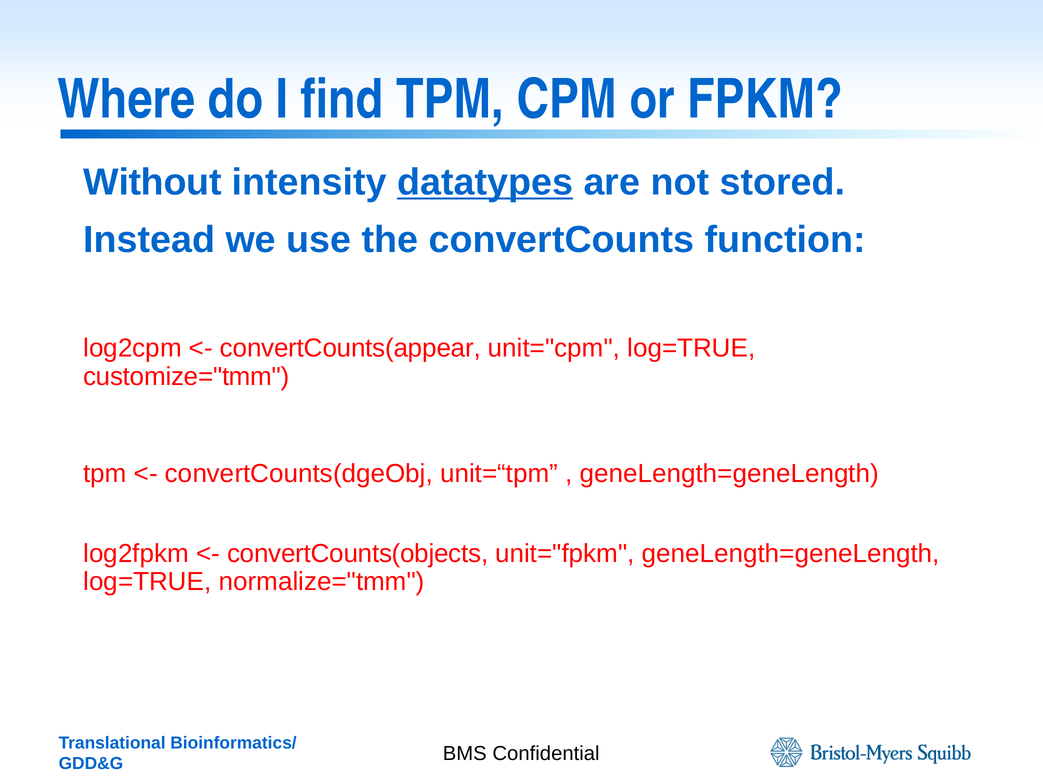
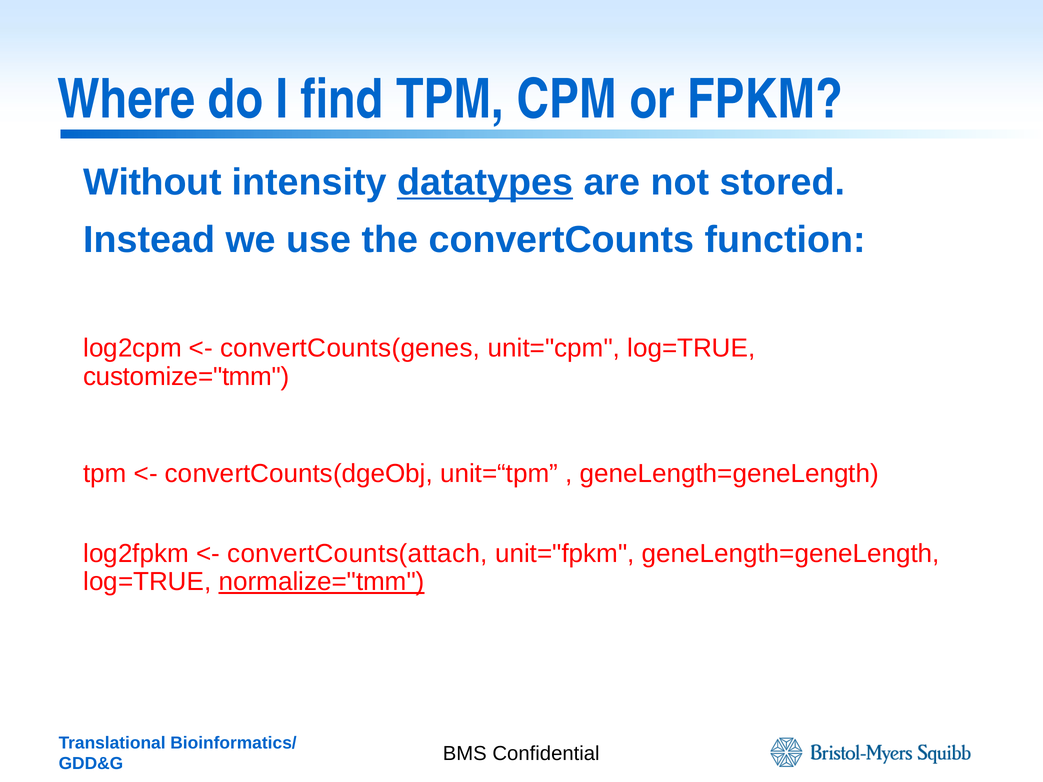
convertCounts(appear: convertCounts(appear -> convertCounts(genes (350, 348)
convertCounts(objects: convertCounts(objects -> convertCounts(attach (357, 554)
normalize="tmm underline: none -> present (322, 582)
